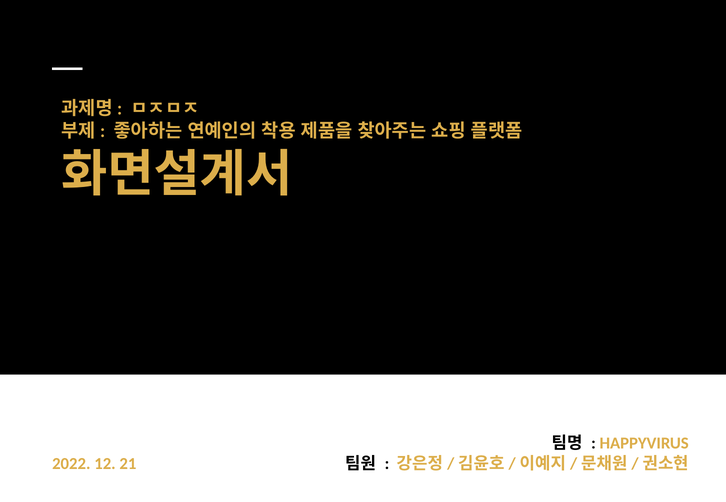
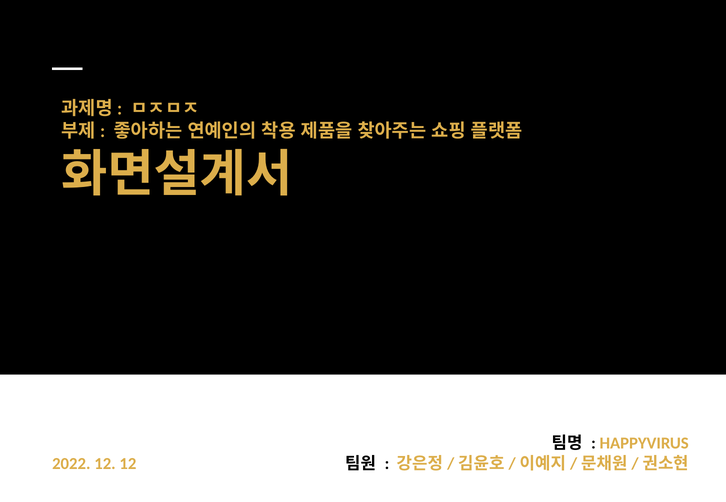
12 21: 21 -> 12 (128, 464)
